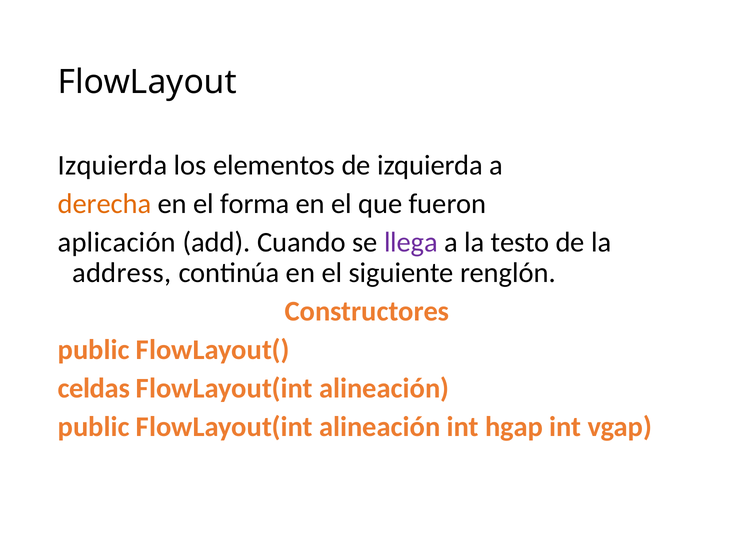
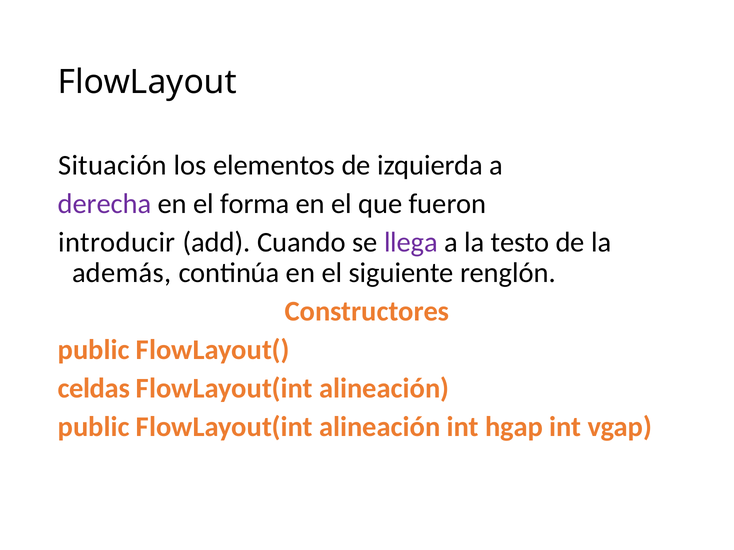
Izquierda: Izquierda -> Situación (112, 165)
derecha colour: orange -> purple (105, 204)
aplicación: aplicación -> introducir (117, 242)
address: address -> además (122, 273)
